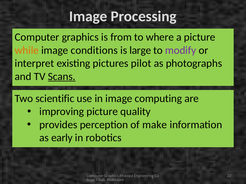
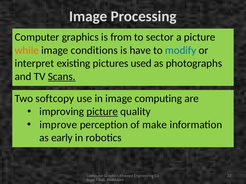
where: where -> sector (160, 37)
large: large -> have (140, 50)
modify colour: purple -> blue (181, 50)
pilot: pilot -> used (141, 63)
scientific: scientific -> softcopy (55, 99)
picture underline: none -> present (102, 112)
provides: provides -> improve (58, 125)
